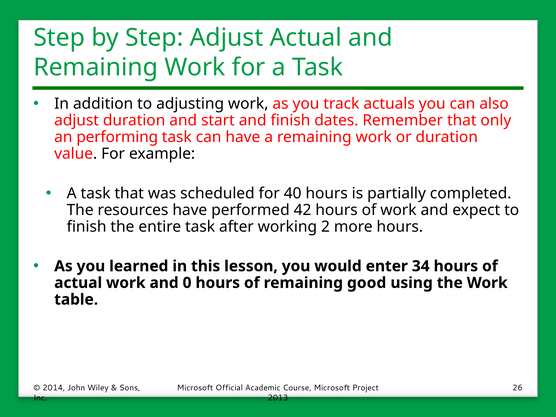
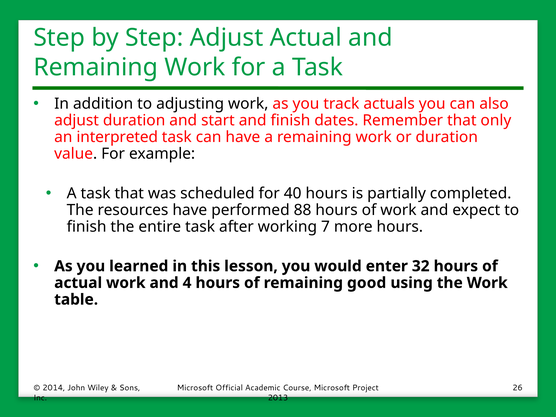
performing: performing -> interpreted (117, 137)
42: 42 -> 88 (303, 210)
2: 2 -> 7 (325, 227)
34: 34 -> 32 (421, 266)
0: 0 -> 4 (187, 283)
